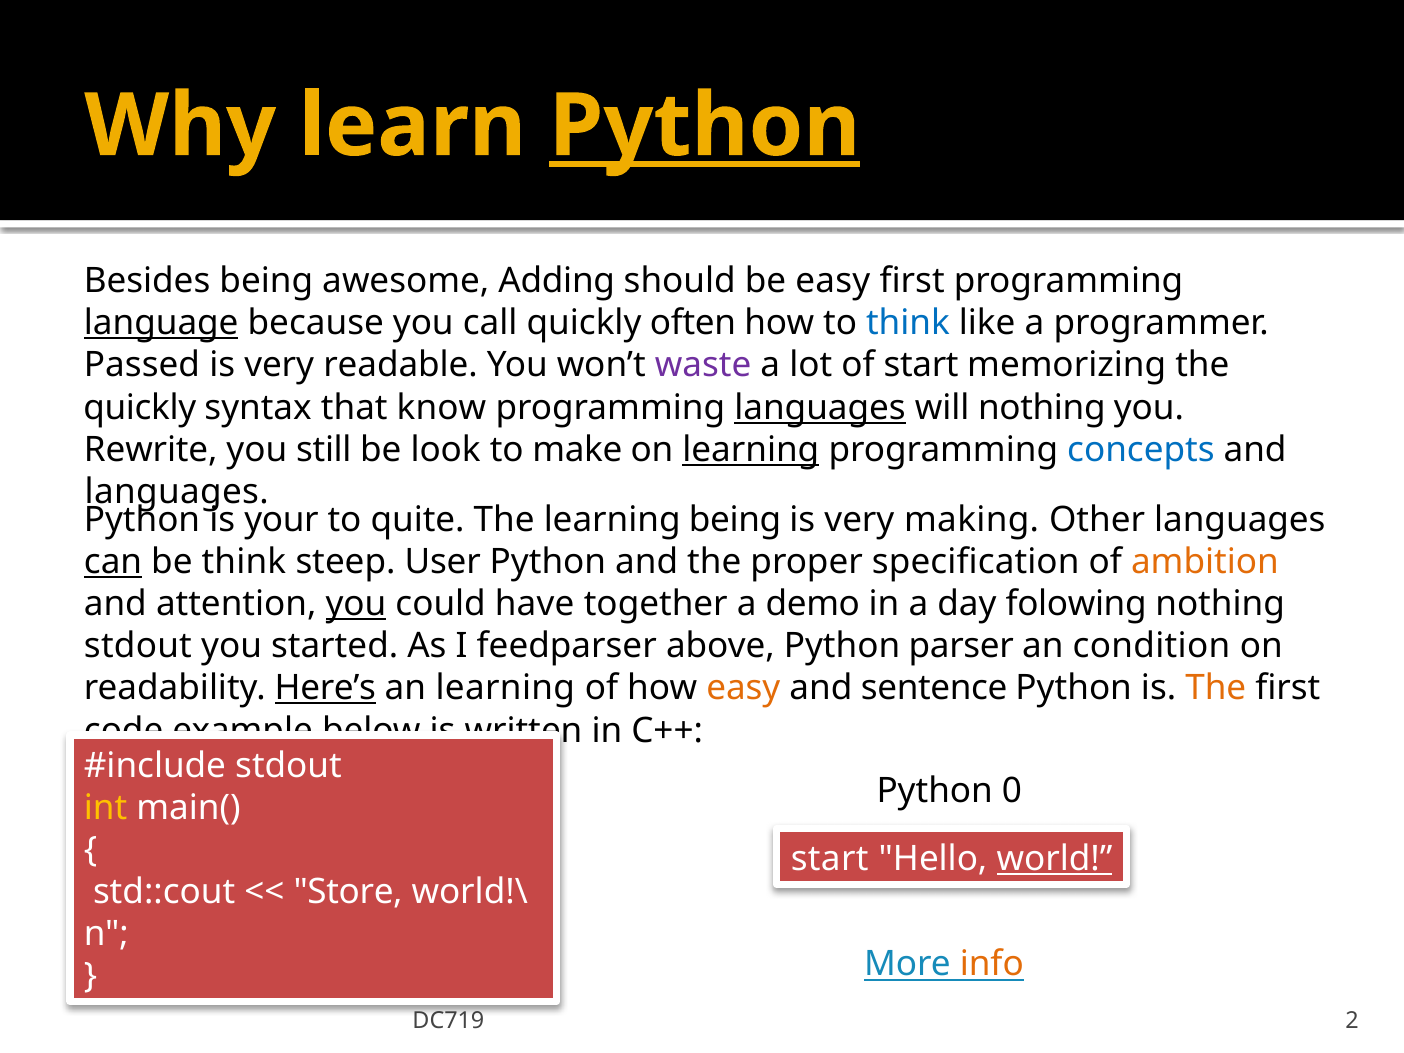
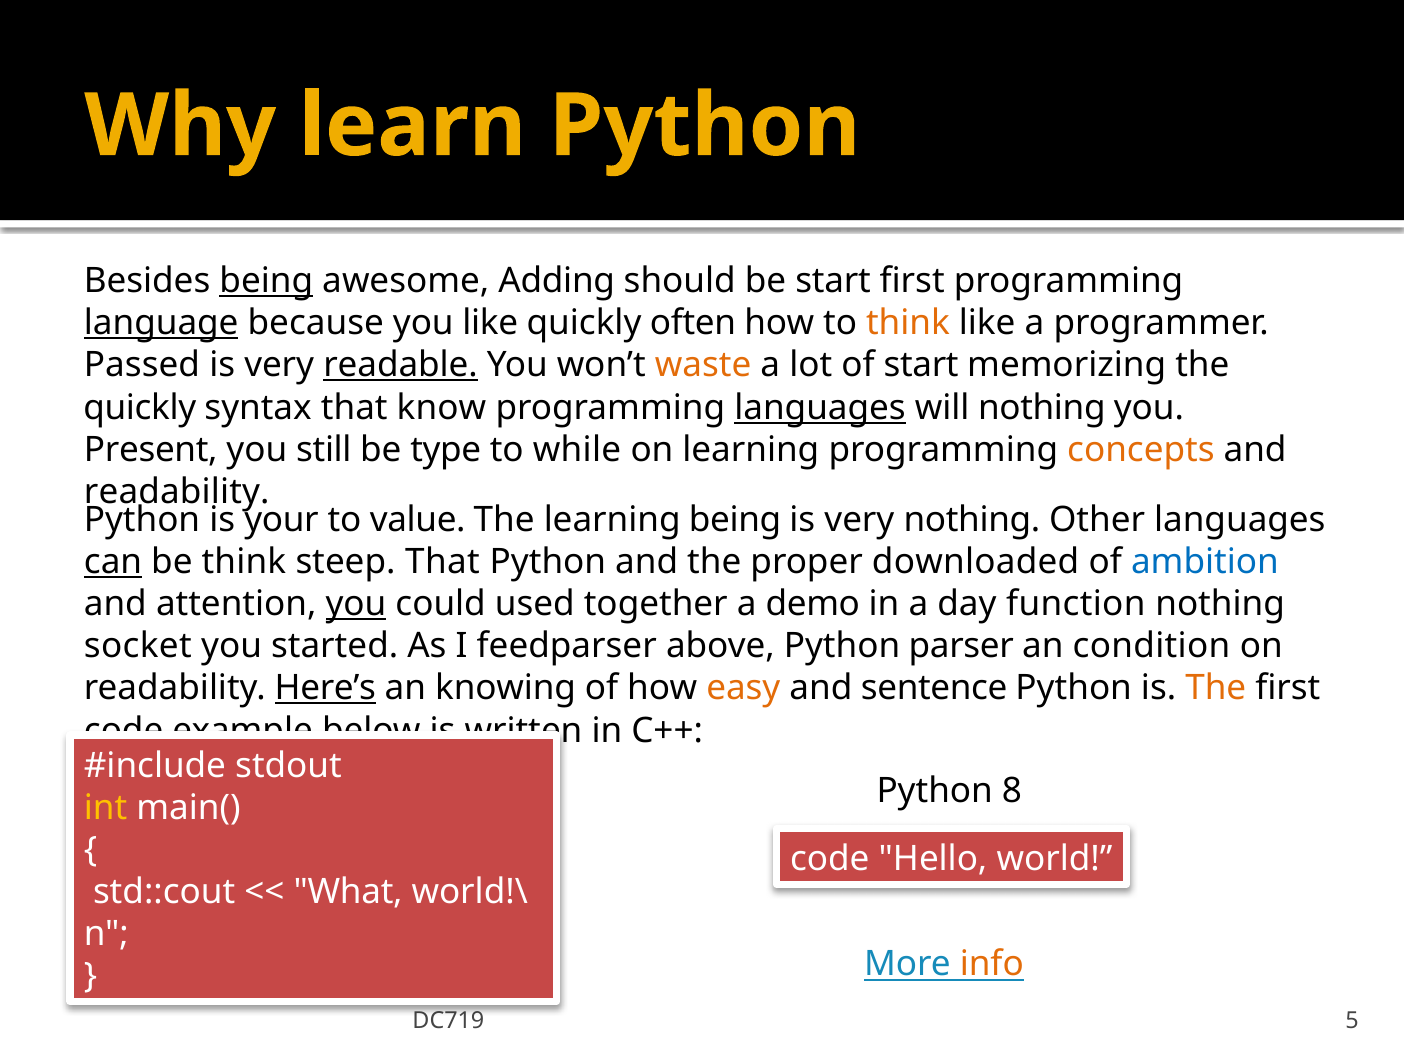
Python underline: present -> none (705, 126)
being underline: none -> present (266, 281)
be easy: easy -> start (833, 281)
you call: call -> like (490, 323)
think colour: blue -> orange (908, 323)
readable underline: none -> present (401, 365)
waste colour: purple -> orange (703, 365)
Rewrite: Rewrite -> Present (151, 450)
look: look -> type (446, 450)
make: make -> while (577, 450)
learning underline: present -> none (751, 450)
concepts colour: blue -> orange (1141, 450)
languages: languages -> readability (177, 492)
quite: quite -> value (418, 520)
very making: making -> nothing (972, 520)
steep User: User -> That (442, 562)
specification: specification -> downloaded (976, 562)
ambition colour: orange -> blue (1205, 562)
have: have -> used (535, 604)
folowing: folowing -> function (1076, 604)
stdout: stdout -> socket (138, 646)
an learning: learning -> knowing (506, 688)
0: 0 -> 8 (1012, 791)
start: start -> code (830, 859)
world underline: present -> none (1054, 859)
Store: Store -> What (348, 892)
2: 2 -> 5 (1352, 1020)
